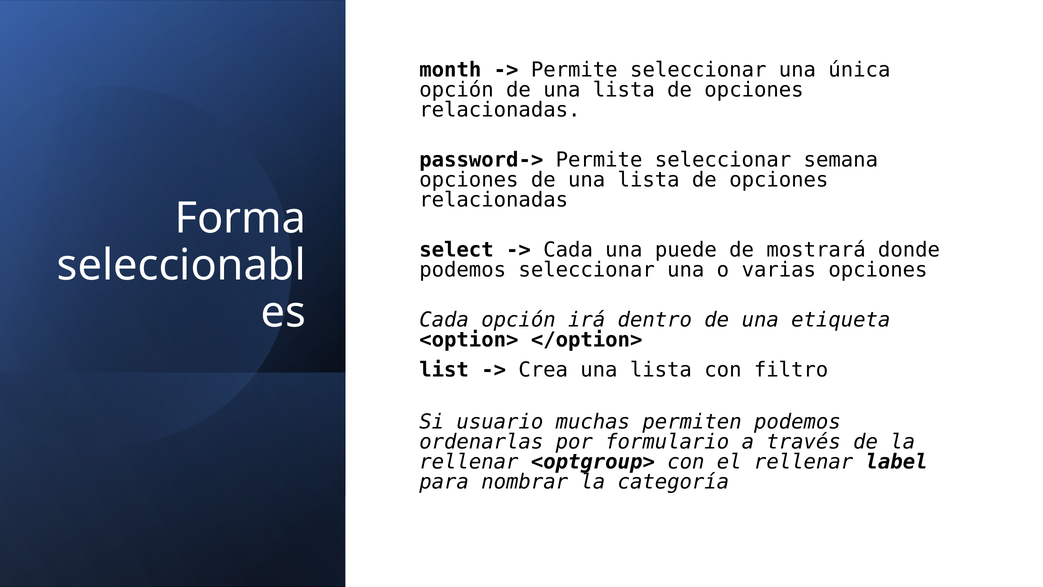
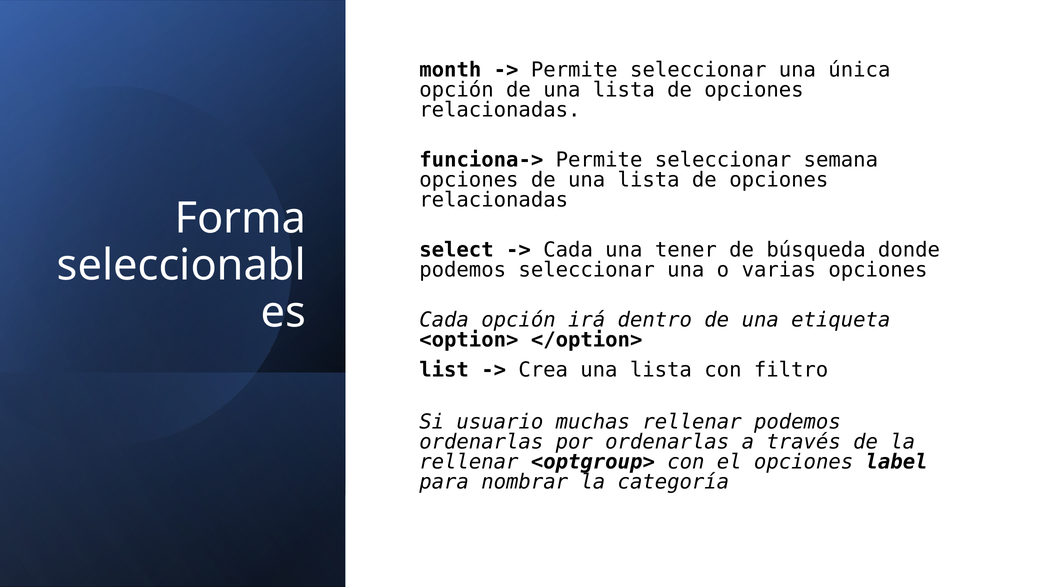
password->: password-> -> funciona-> (481, 160)
puede: puede -> tener (686, 250)
mostrará: mostrará -> búsqueda (816, 250)
muchas permiten: permiten -> rellenar (692, 422)
por formulario: formulario -> ordenarlas (667, 442)
el rellenar: rellenar -> opciones (804, 462)
